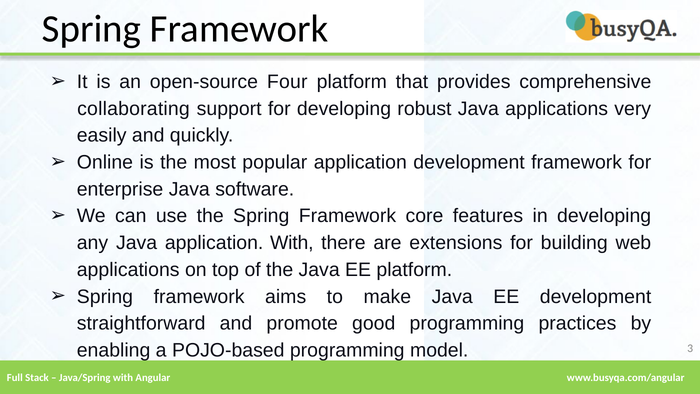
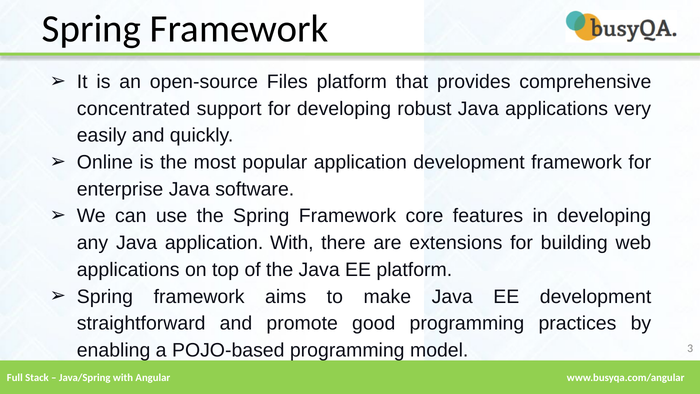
Four: Four -> Files (287, 82)
collaborating: collaborating -> concentrated (134, 109)
